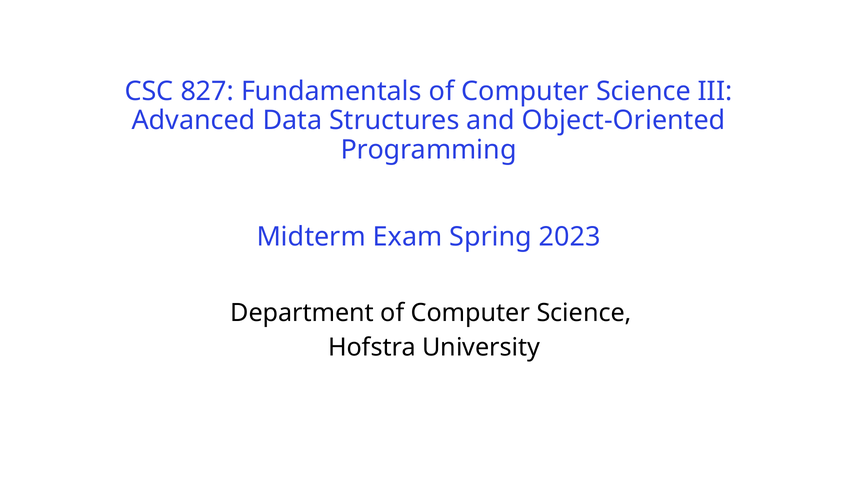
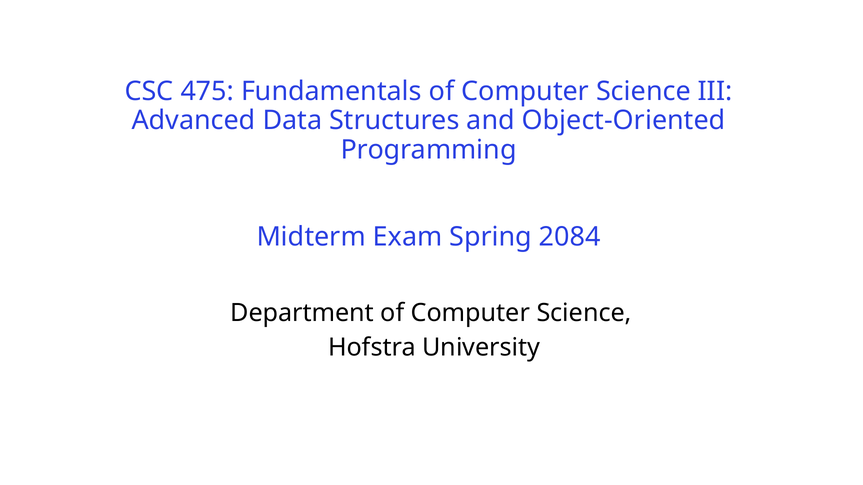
827: 827 -> 475 (207, 92)
2023: 2023 -> 2084 (570, 237)
